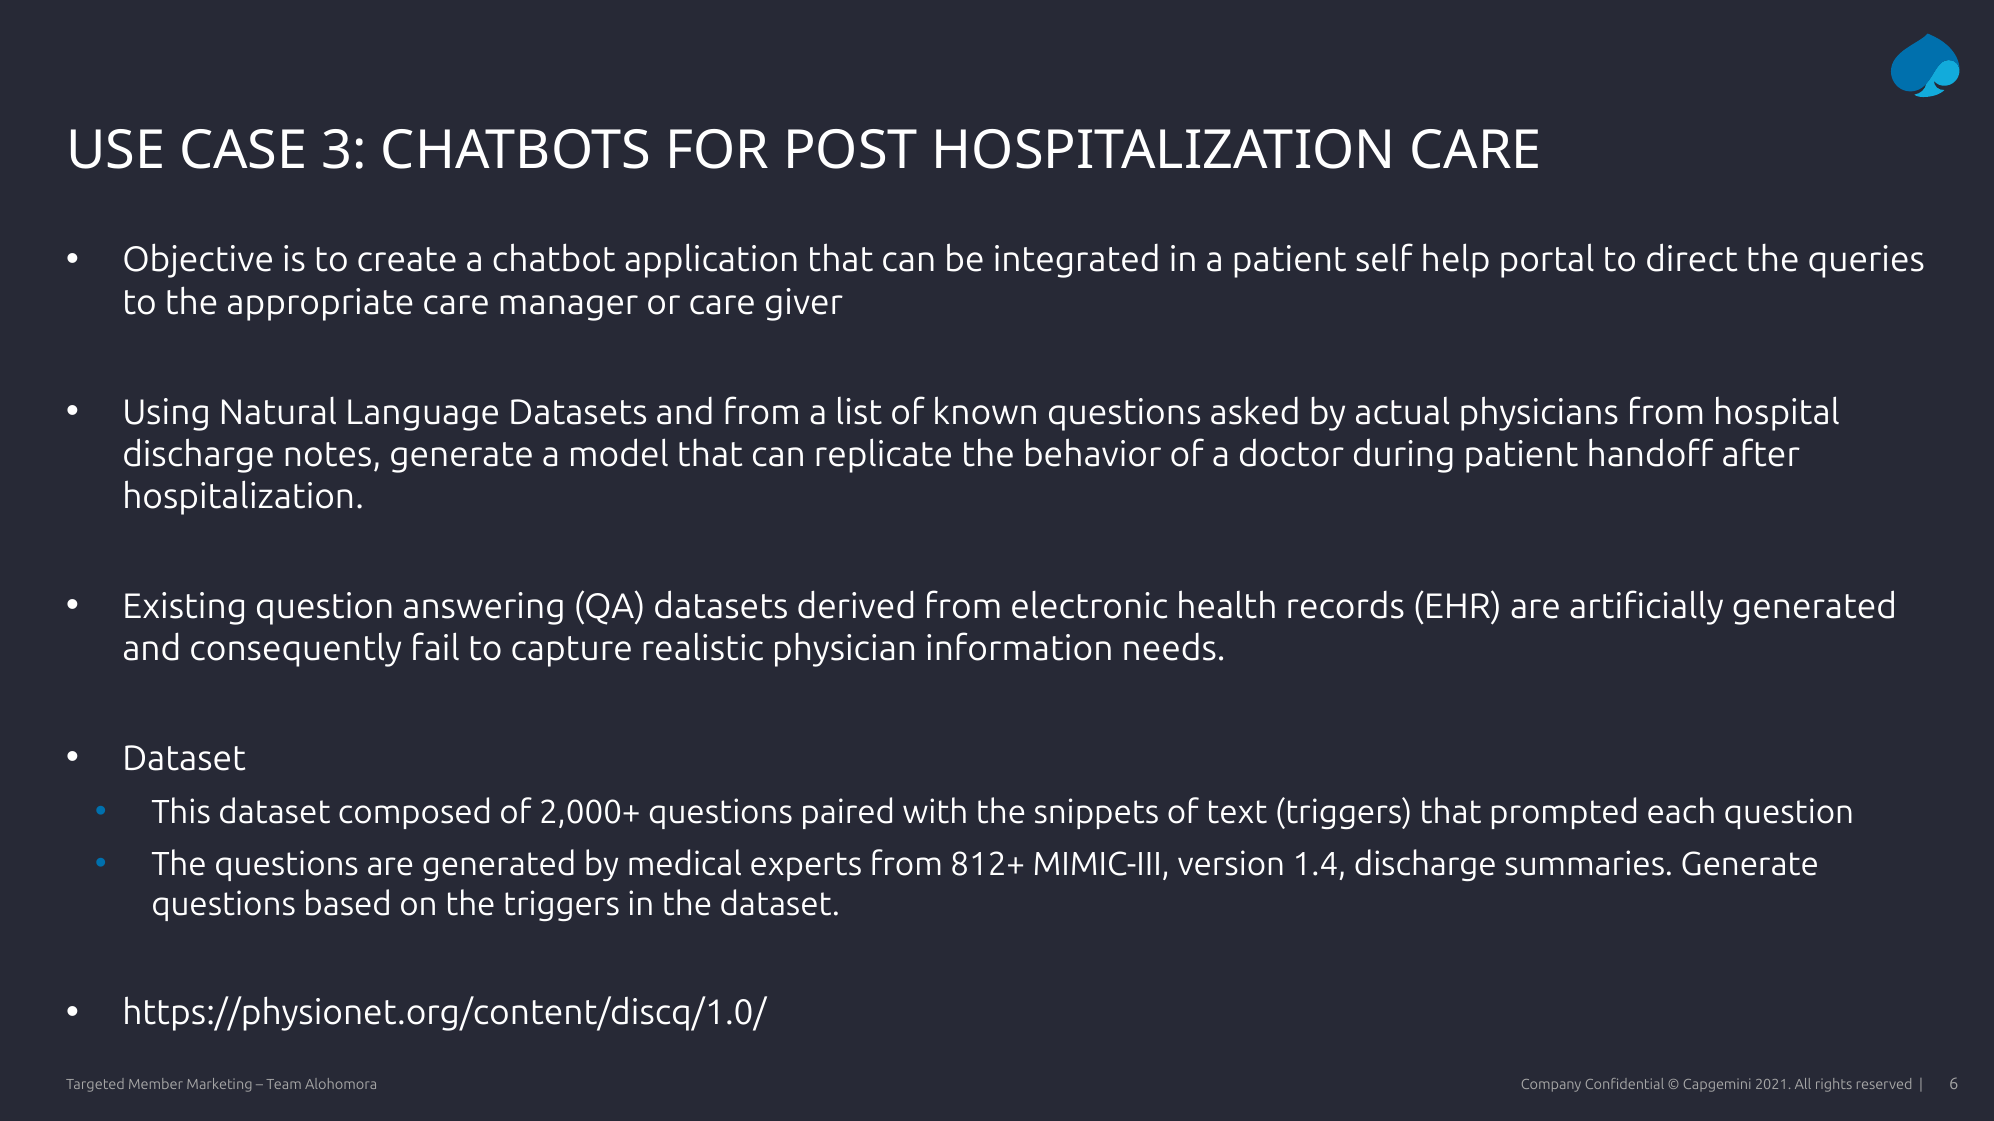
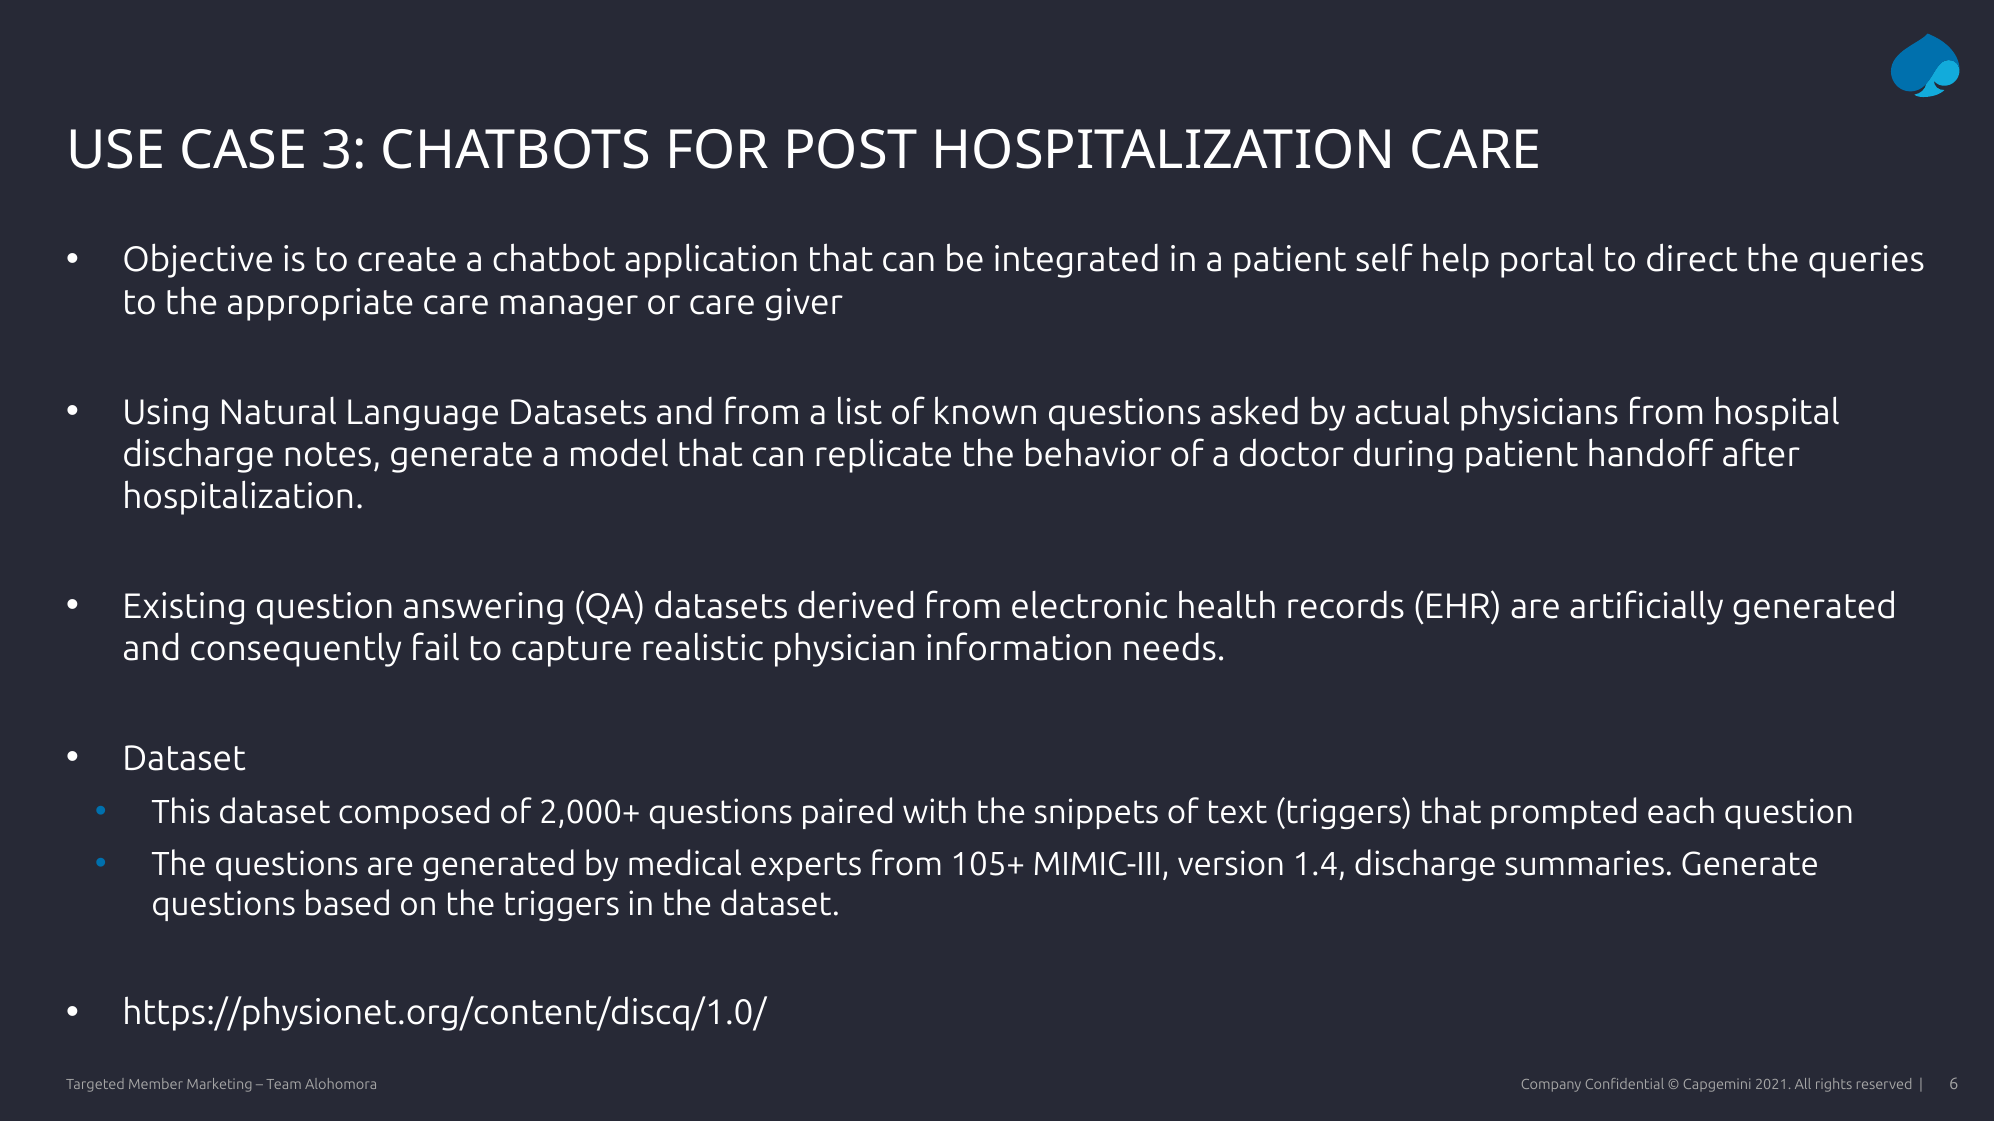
812+: 812+ -> 105+ (988, 865)
